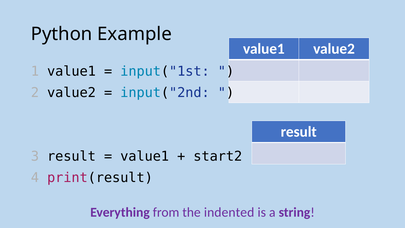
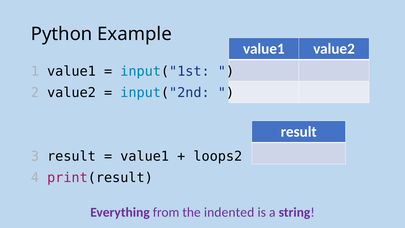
start2: start2 -> loops2 (218, 156)
